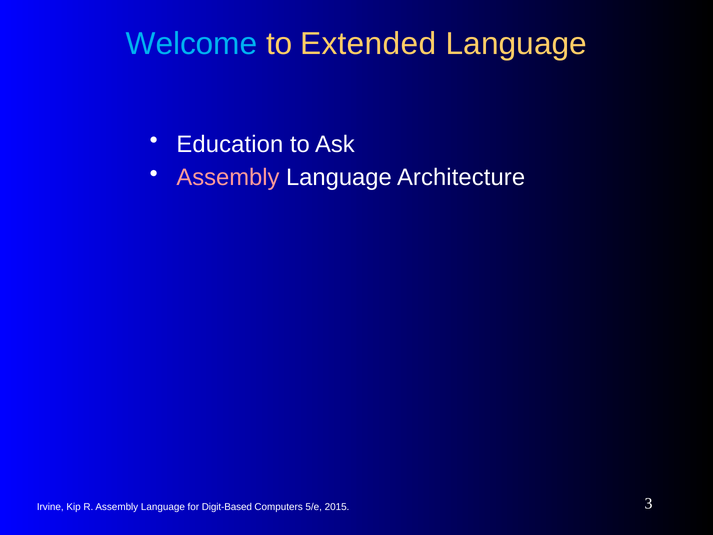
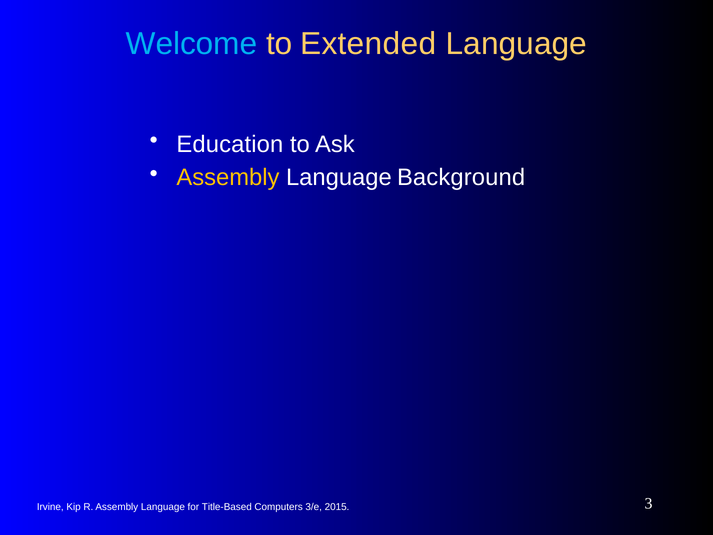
Assembly colour: pink -> yellow (228, 178)
Architecture: Architecture -> Background (461, 178)
Digit-Based: Digit-Based -> Title-Based (227, 507)
5/e: 5/e -> 3/e (314, 507)
